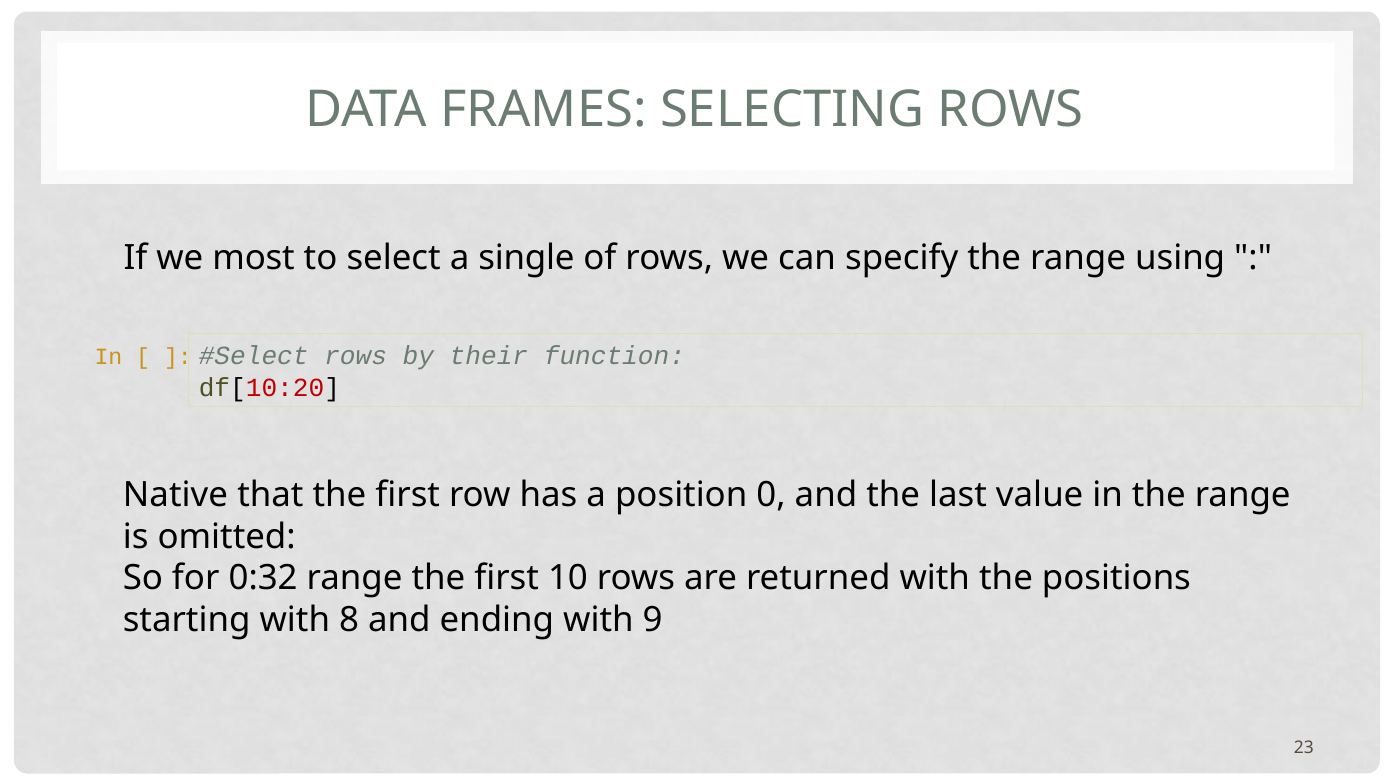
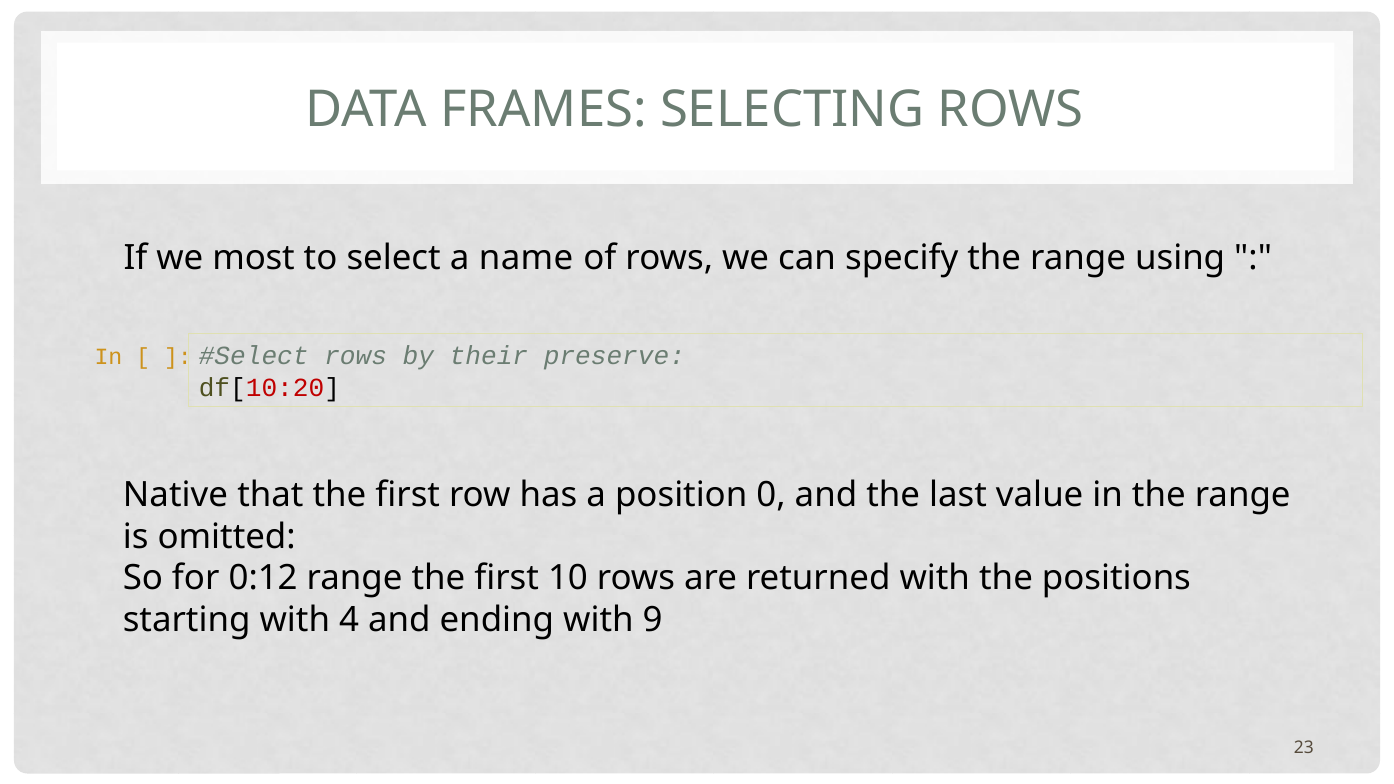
single: single -> name (526, 258)
function: function -> preserve (614, 356)
0:32: 0:32 -> 0:12 (263, 578)
8: 8 -> 4 (349, 620)
